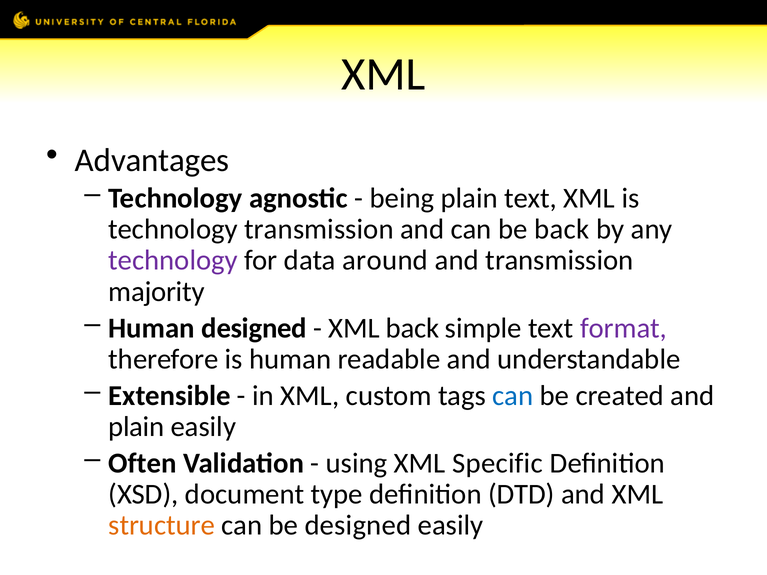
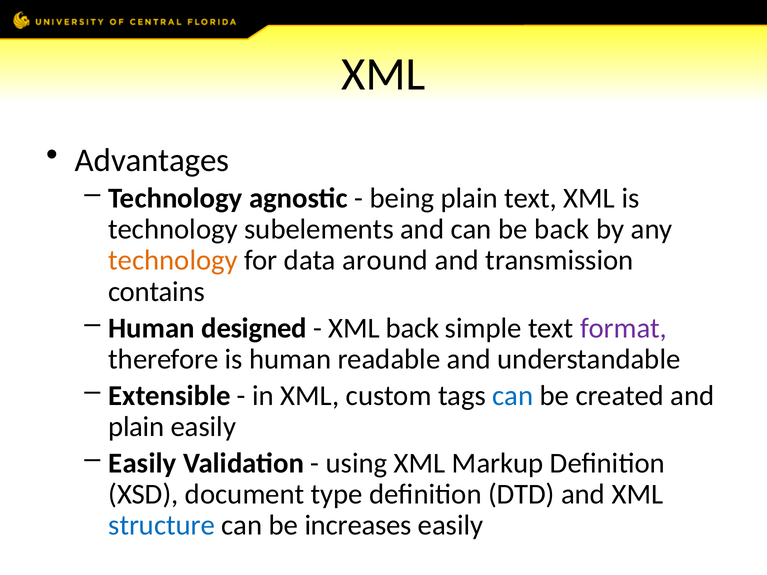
technology transmission: transmission -> subelements (319, 230)
technology colour: purple -> orange (173, 261)
majority: majority -> contains (156, 292)
Often: Often -> Easily (142, 463)
Specific: Specific -> Markup (498, 463)
structure colour: orange -> blue (162, 526)
be designed: designed -> increases (358, 526)
